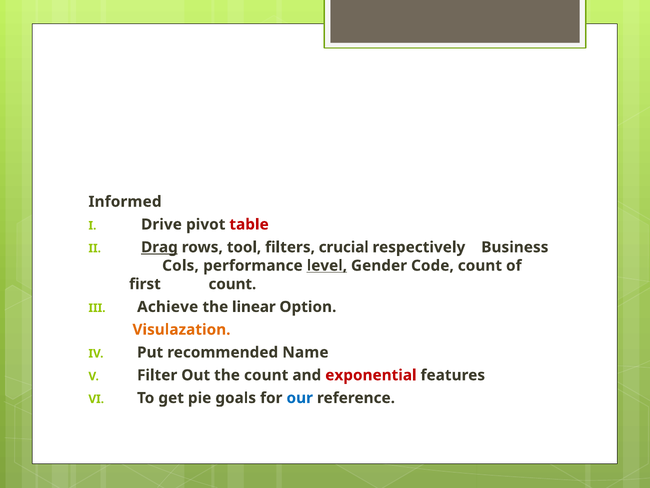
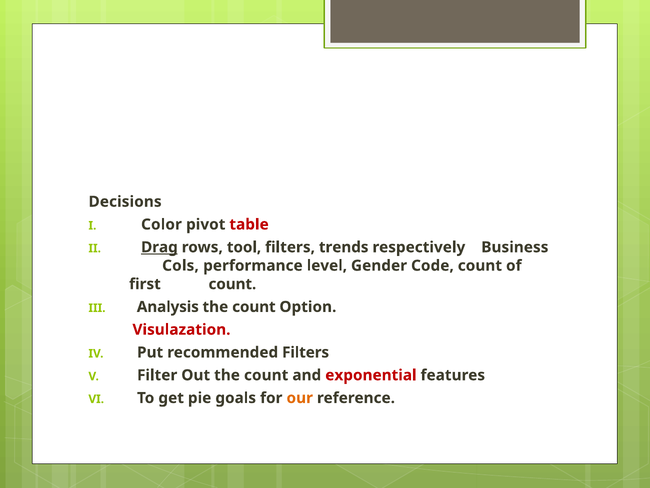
Informed: Informed -> Decisions (125, 201)
Drive: Drive -> Color (161, 224)
crucial: crucial -> trends (344, 247)
level underline: present -> none (327, 265)
Achieve: Achieve -> Analysis (168, 307)
linear: linear -> count (254, 307)
Visulazation colour: orange -> red (181, 329)
recommended Name: Name -> Filters (306, 352)
our colour: blue -> orange (300, 398)
